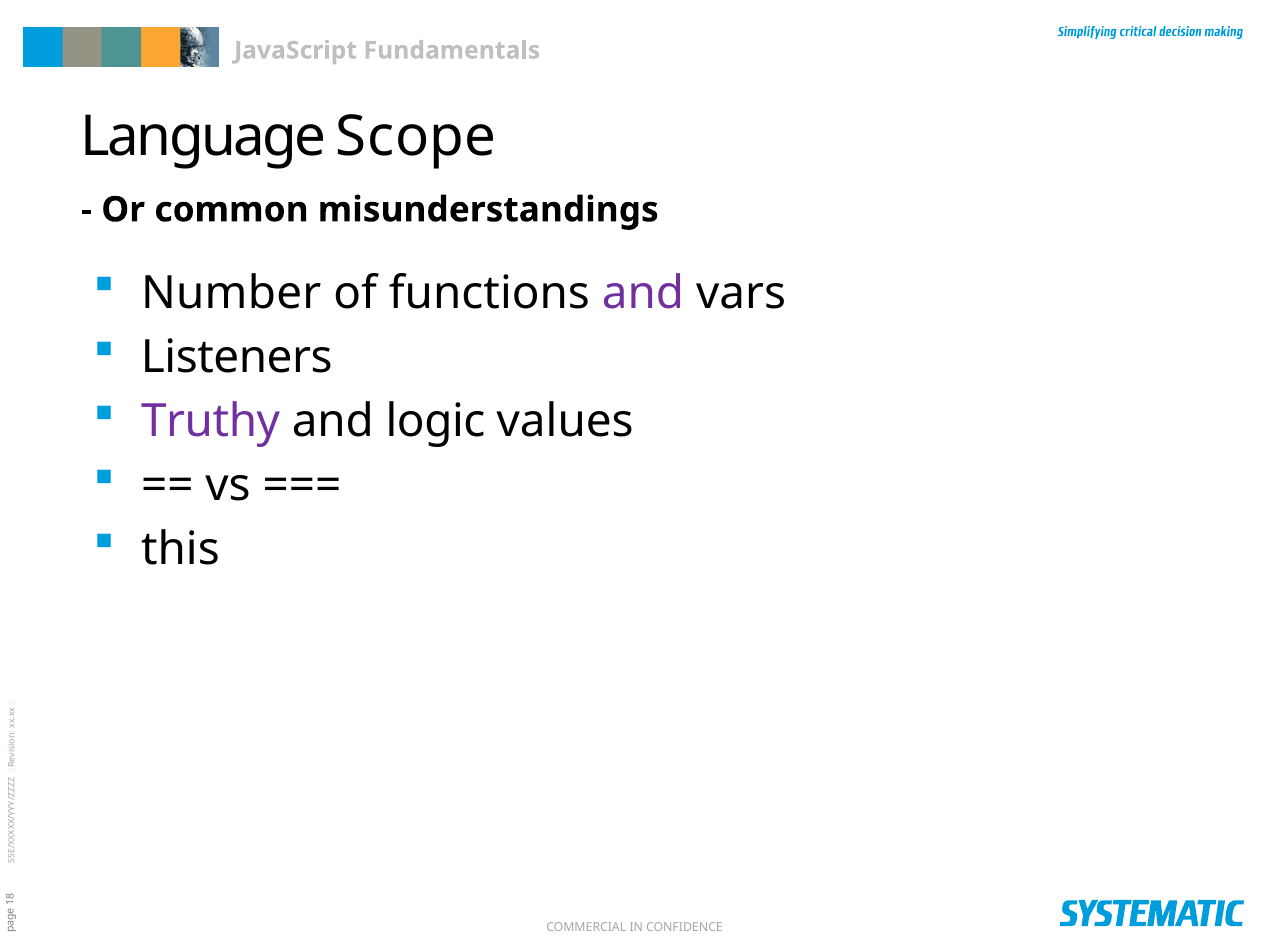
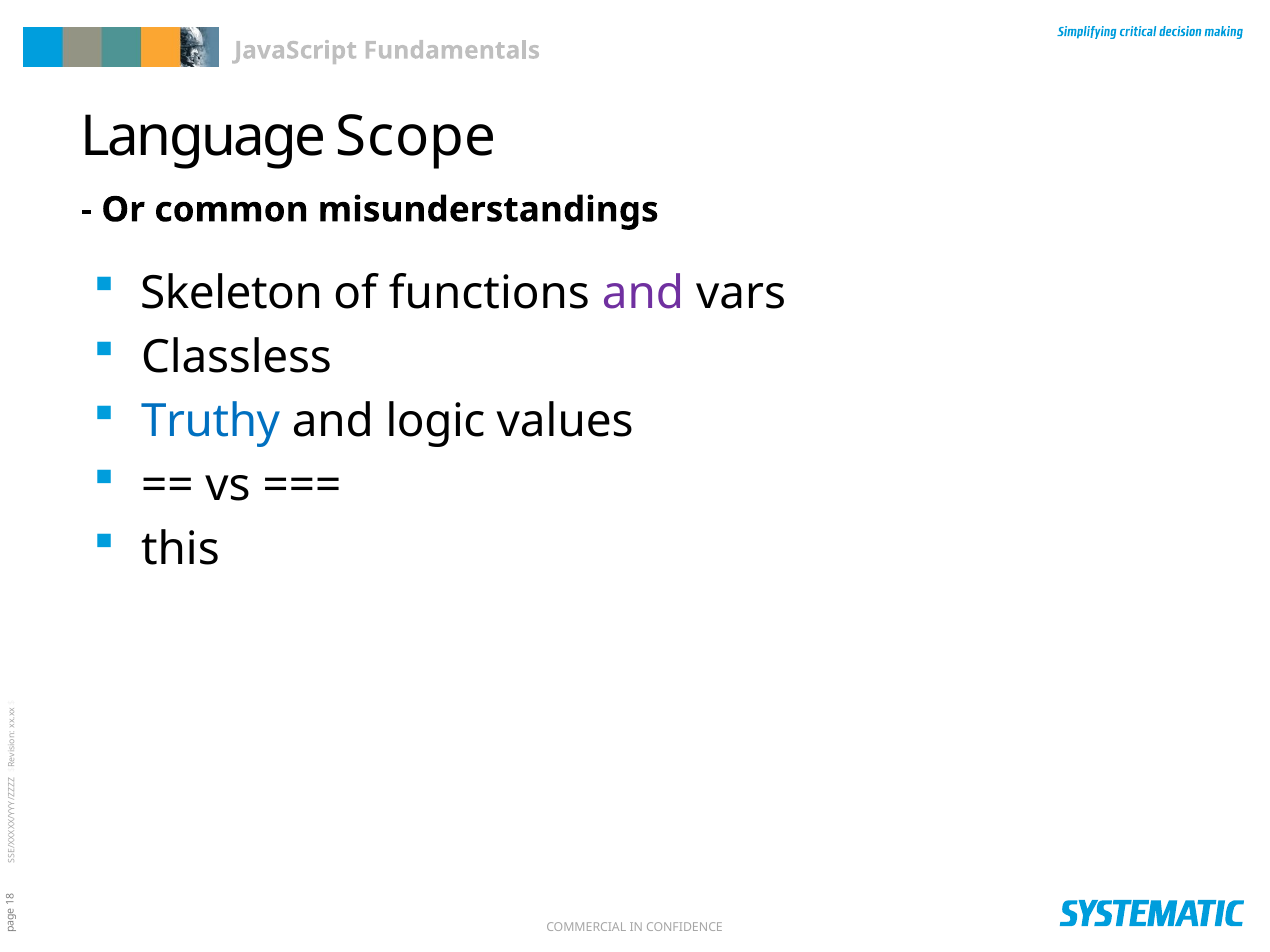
Number: Number -> Skeleton (232, 293)
Listeners: Listeners -> Classless (237, 358)
Truthy colour: purple -> blue (211, 422)
